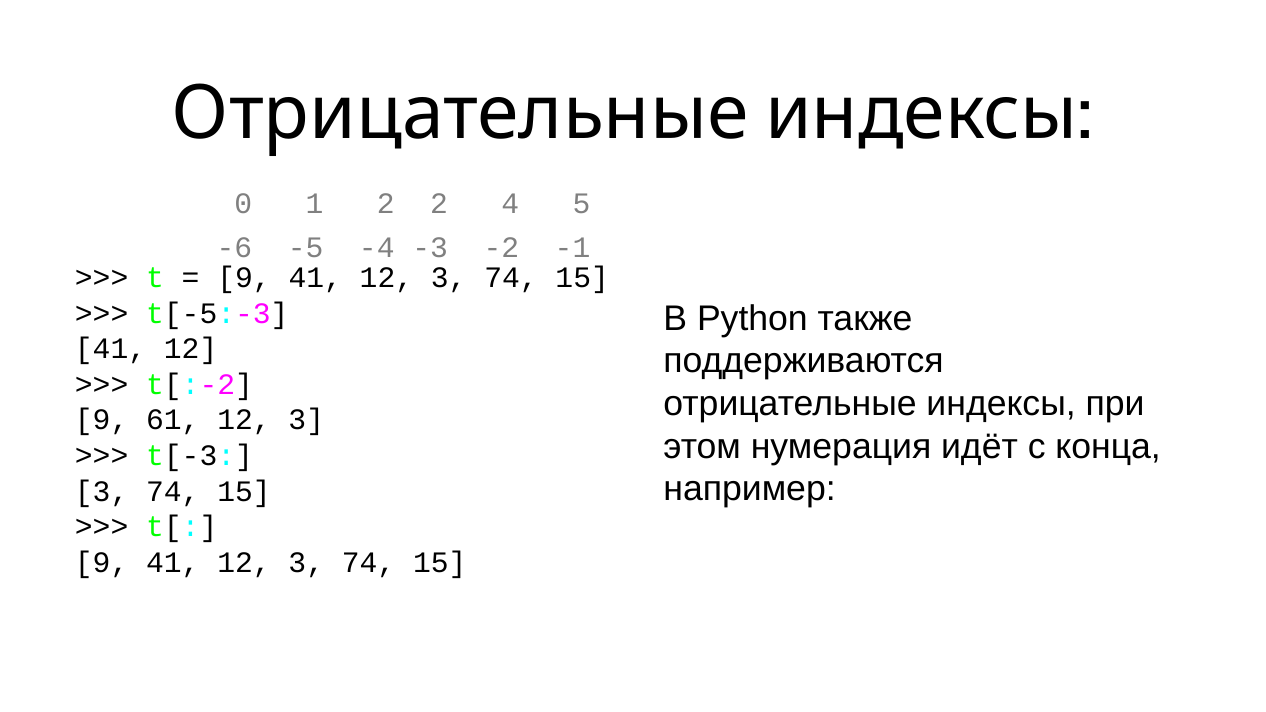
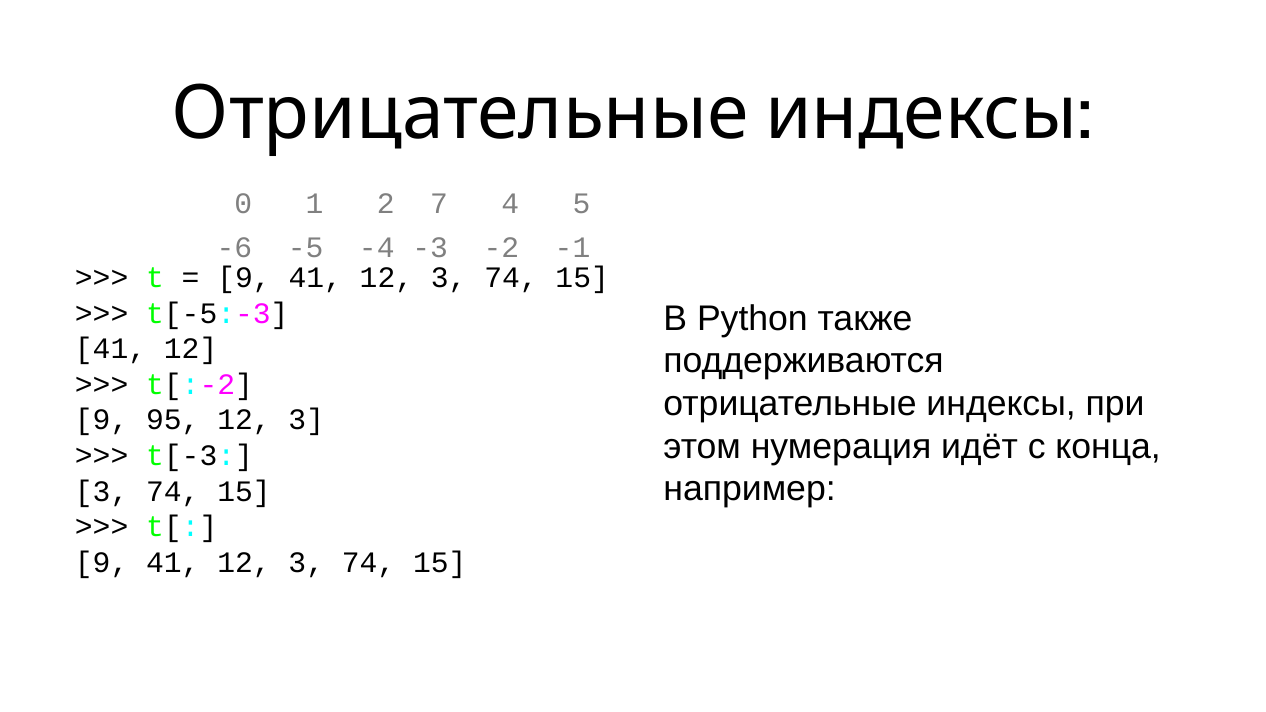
2 2: 2 -> 7 (439, 204)
61: 61 -> 95 (173, 420)
